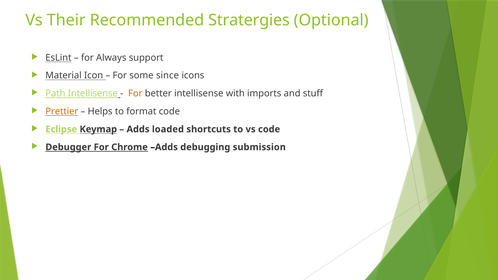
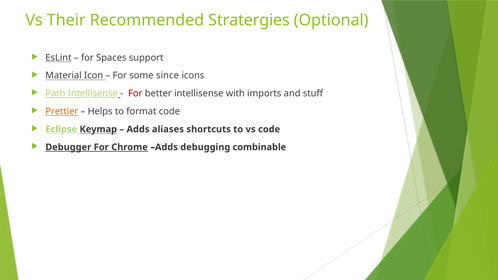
Always: Always -> Spaces (111, 58)
For colour: orange -> red (135, 93)
loaded: loaded -> aliases (168, 129)
submission: submission -> combinable (259, 147)
